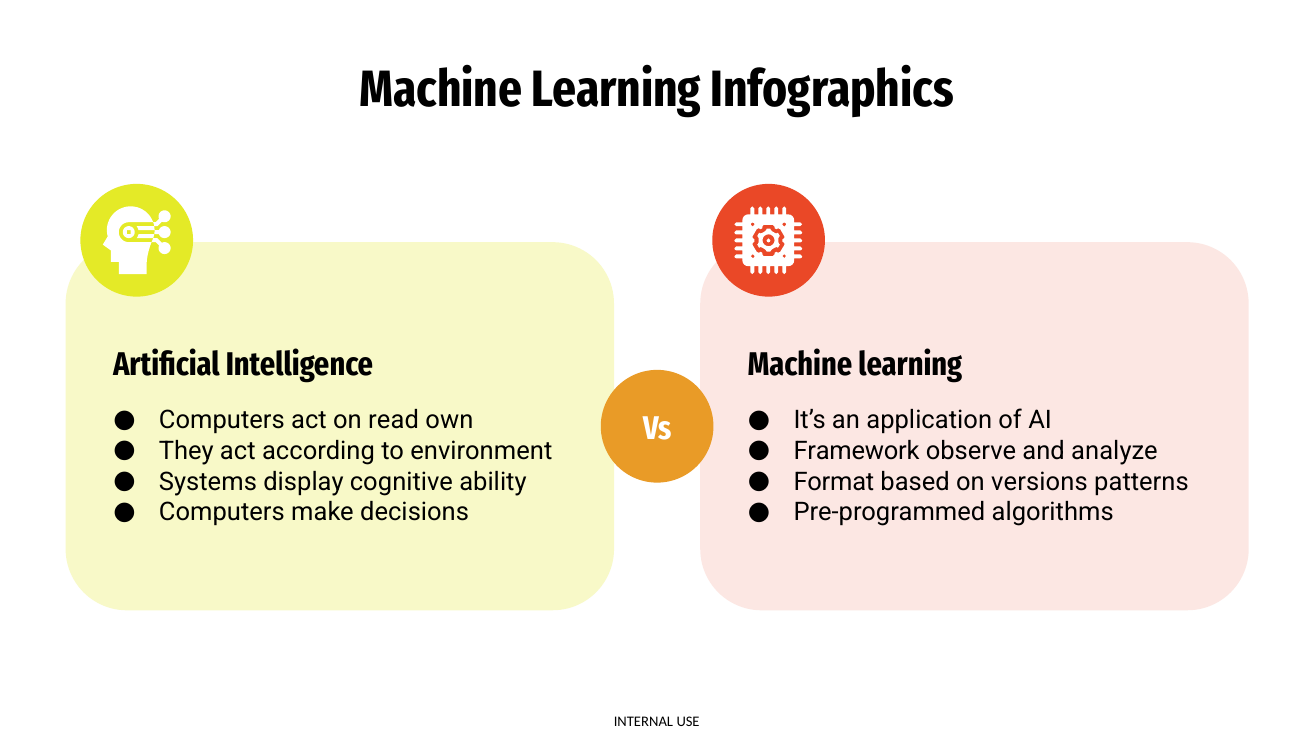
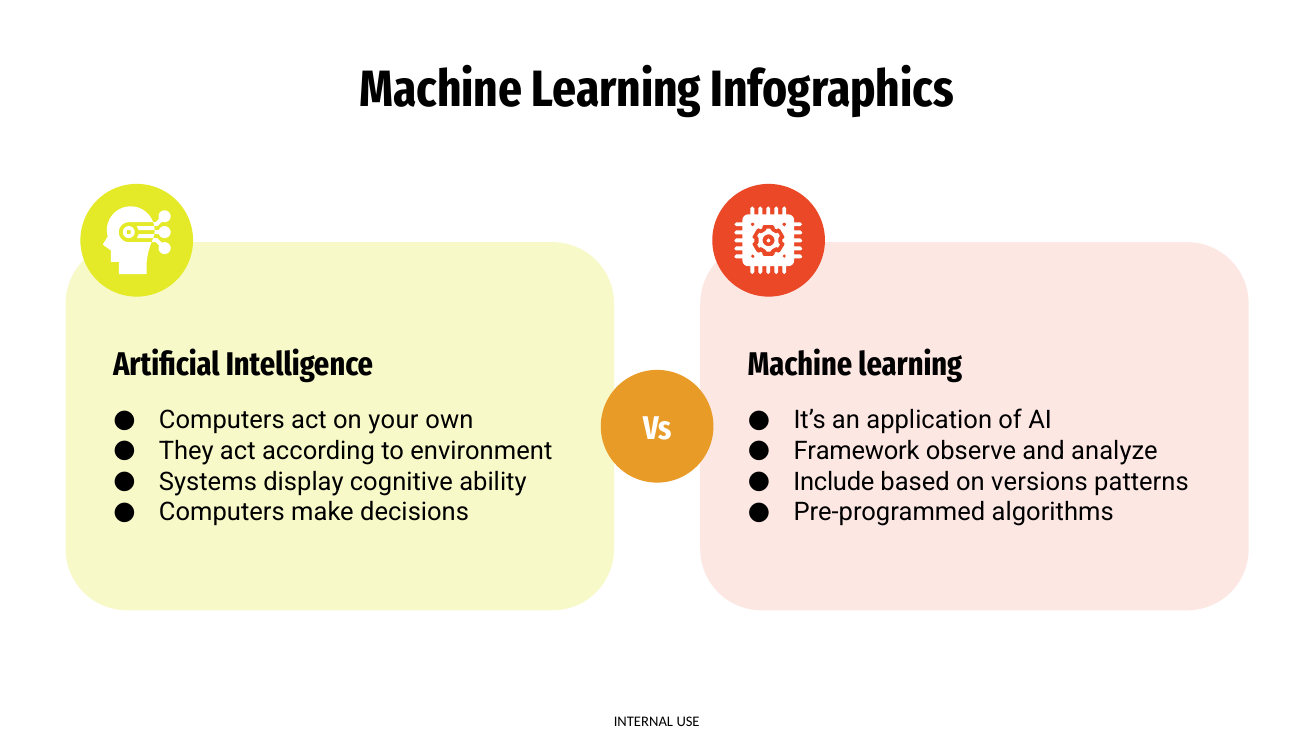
read: read -> your (393, 420)
Format: Format -> Include (834, 481)
